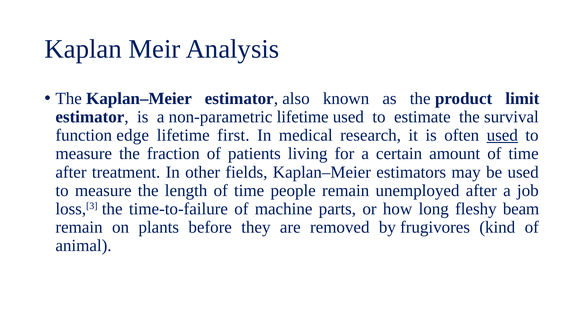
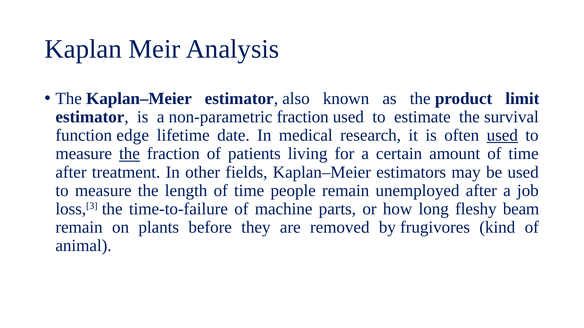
non-parametric lifetime: lifetime -> fraction (303, 117)
first: first -> date (233, 136)
the underline: none -> present (129, 154)
